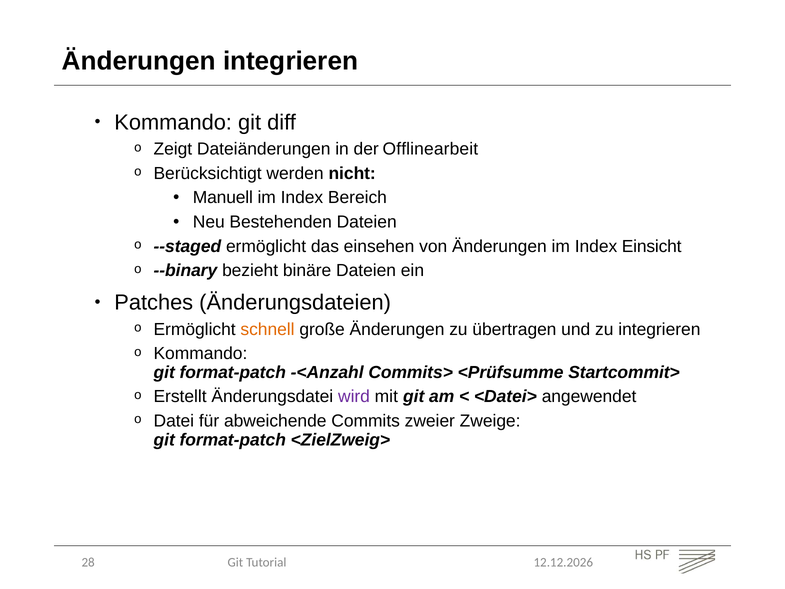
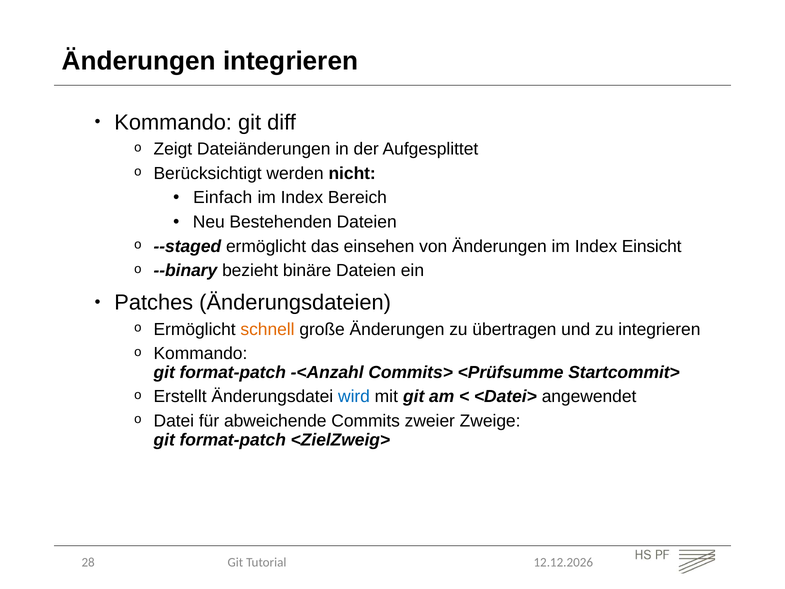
Offlinearbeit: Offlinearbeit -> Aufgesplittet (430, 149)
Manuell: Manuell -> Einfach (223, 198)
wird colour: purple -> blue (354, 396)
